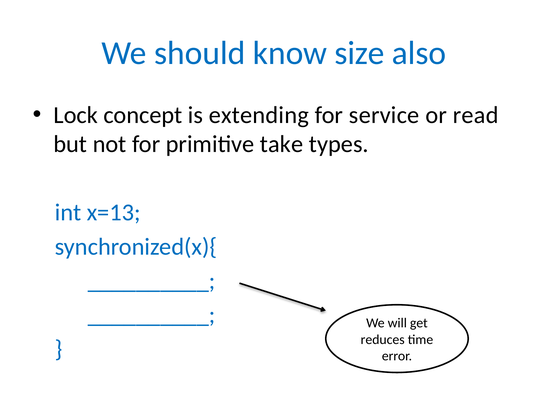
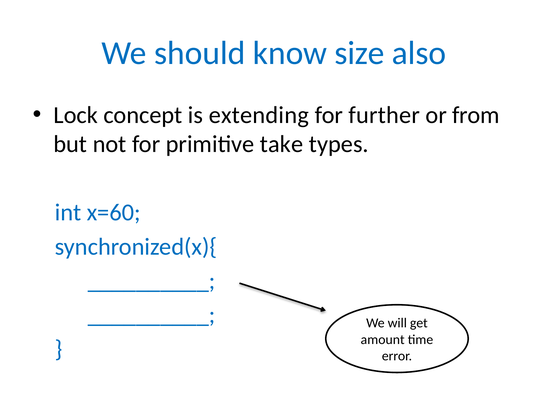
service: service -> further (384, 115)
read: read -> from (476, 115)
x=13: x=13 -> x=60 (114, 212)
reduces: reduces -> amount (383, 340)
